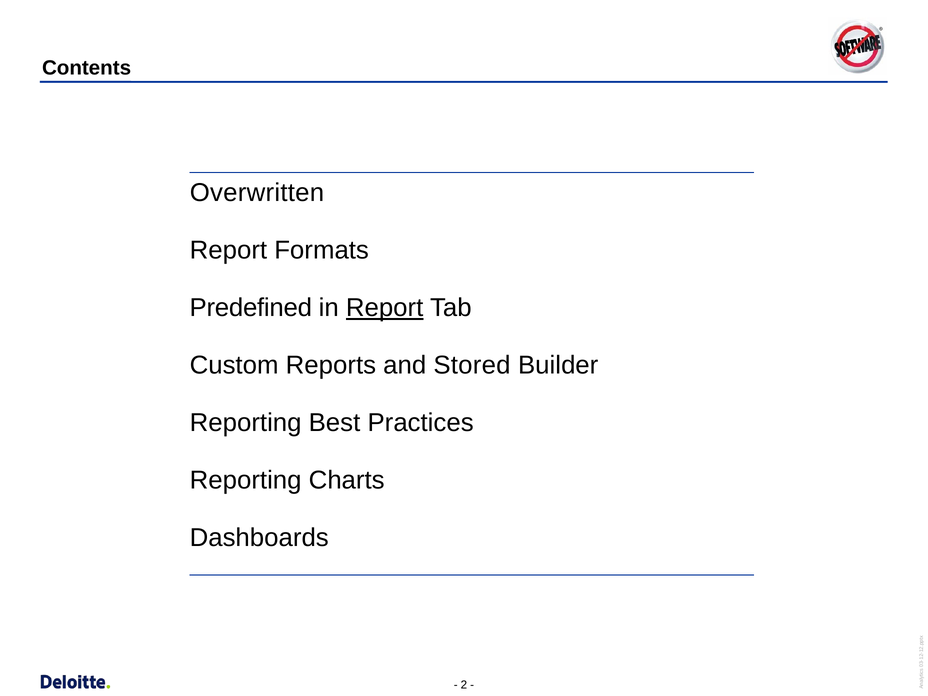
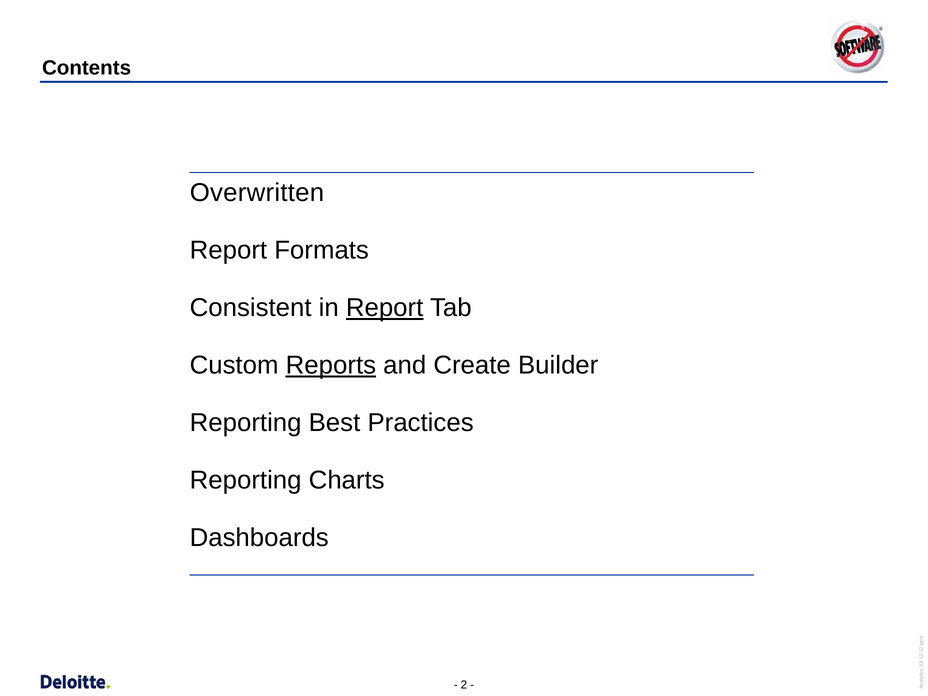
Predefined: Predefined -> Consistent (251, 308)
Reports underline: none -> present (331, 365)
Stored: Stored -> Create (472, 365)
